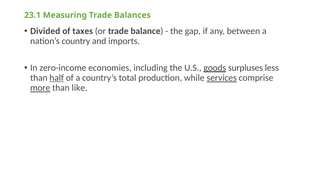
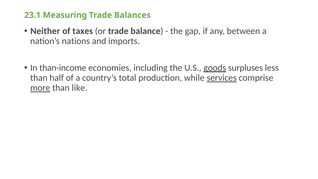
Divided: Divided -> Neither (45, 31)
country: country -> nations (76, 41)
zero-income: zero-income -> than-income (63, 68)
half underline: present -> none (57, 78)
